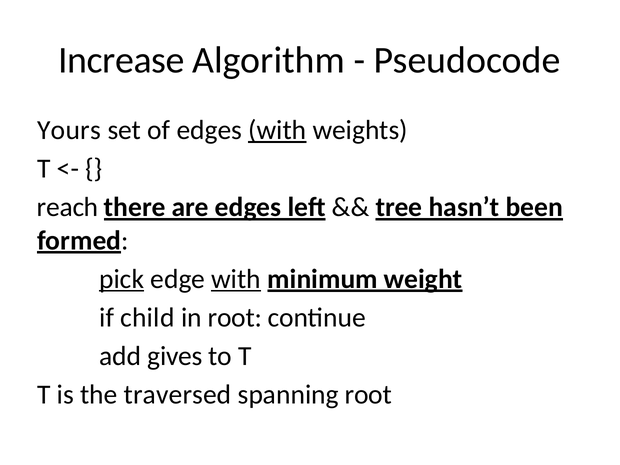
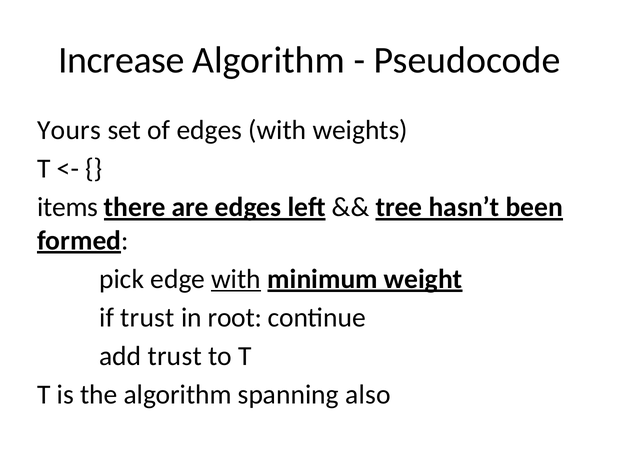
with underline: present -> none (277, 130)
reach: reach -> items (68, 207)
pick underline: present -> none (122, 279)
if child: child -> trust (147, 318)
add gives: gives -> trust (175, 356)
the traversed: traversed -> algorithm (178, 395)
spanning root: root -> also (368, 395)
